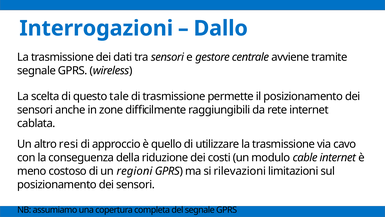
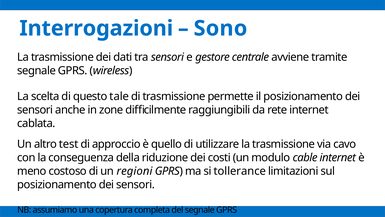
Dallo: Dallo -> Sono (220, 28)
resi: resi -> test (69, 144)
rilevazioni: rilevazioni -> tollerance (240, 171)
